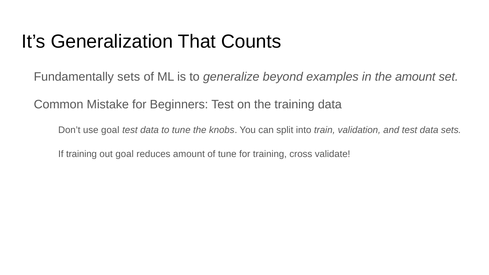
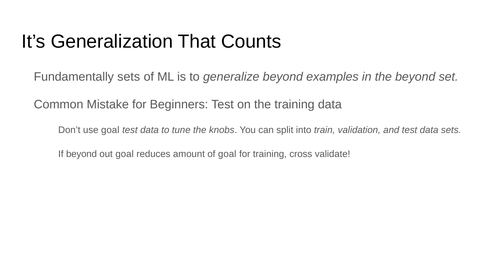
the amount: amount -> beyond (415, 77)
If training: training -> beyond (82, 154)
of tune: tune -> goal (227, 154)
